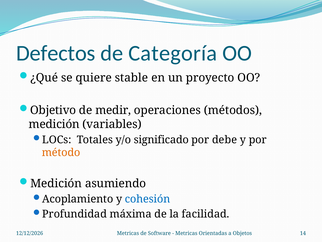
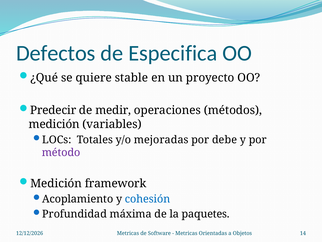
Categoría: Categoría -> Especifica (173, 53)
Objetivo: Objetivo -> Predecir (53, 110)
significado: significado -> mejoradas (161, 139)
método colour: orange -> purple (61, 152)
asumiendo: asumiendo -> framework (116, 183)
facilidad: facilidad -> paquetes (206, 214)
